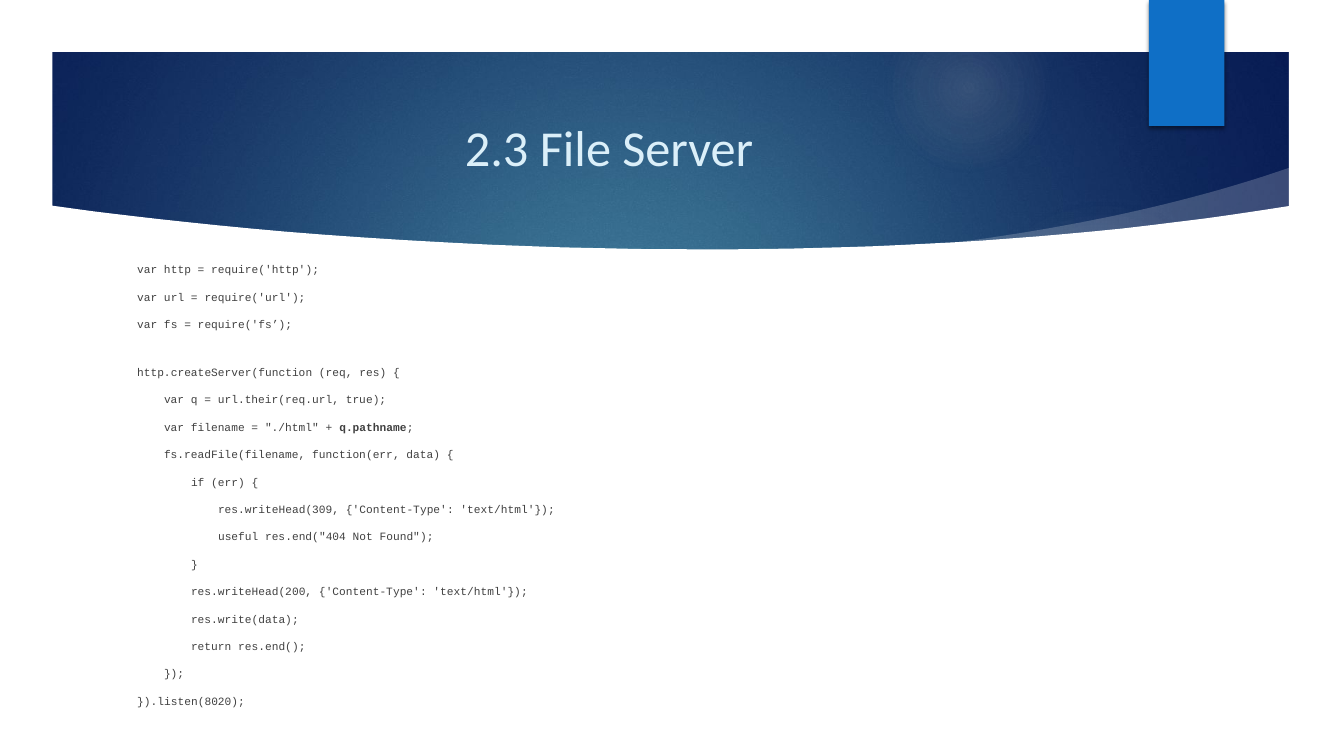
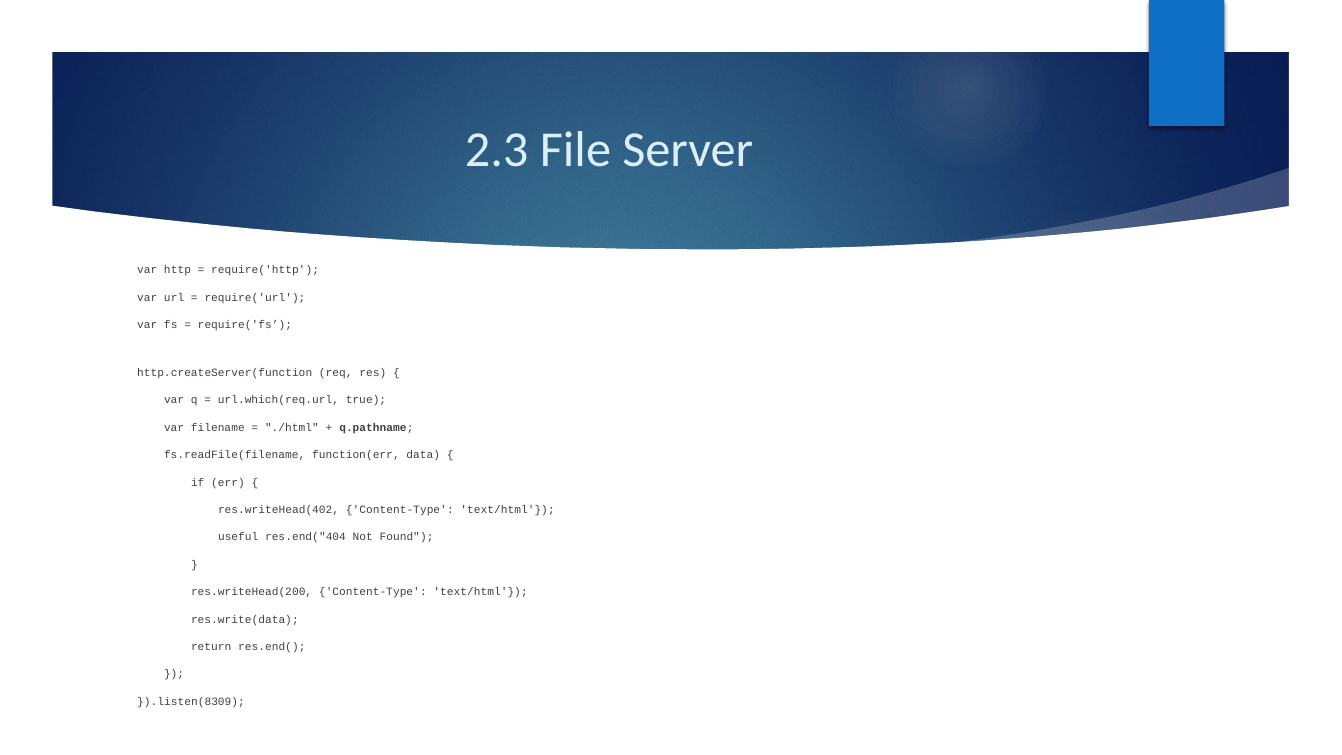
url.their(req.url: url.their(req.url -> url.which(req.url (278, 400)
res.writeHead(309: res.writeHead(309 -> res.writeHead(402 (279, 510)
}).listen(8020: }).listen(8020 -> }).listen(8309 (191, 701)
